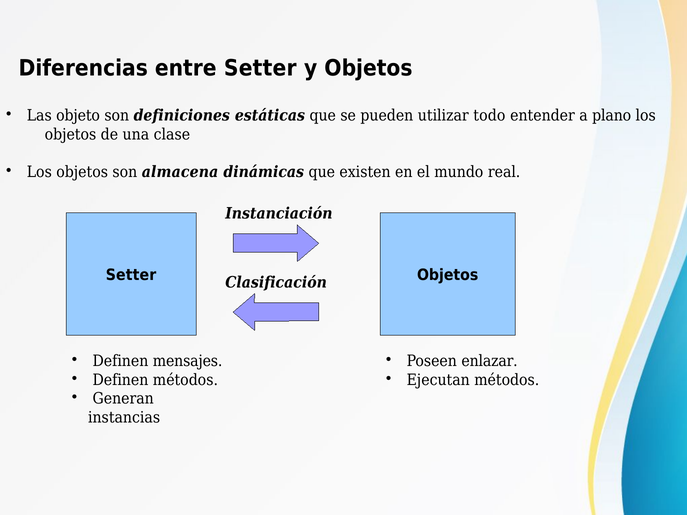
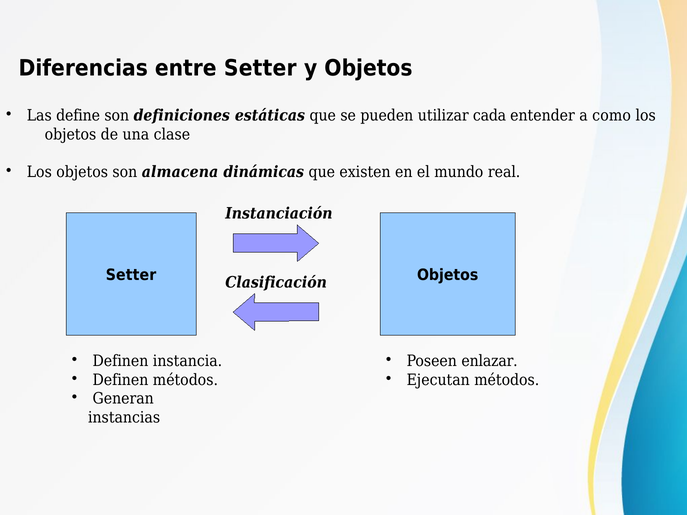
objeto: objeto -> define (78, 116)
todo: todo -> cada (490, 116)
plano: plano -> como (612, 116)
mensajes: mensajes -> instancia (188, 361)
